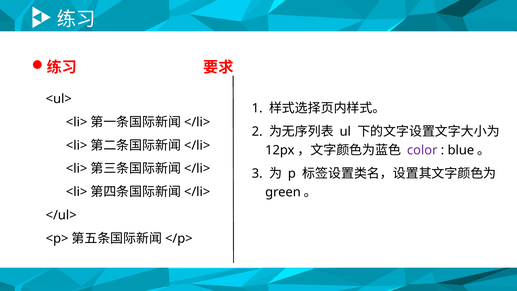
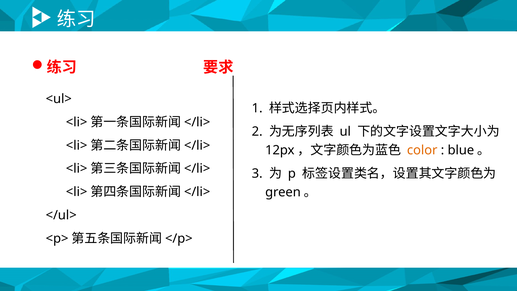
color colour: purple -> orange (422, 150)
